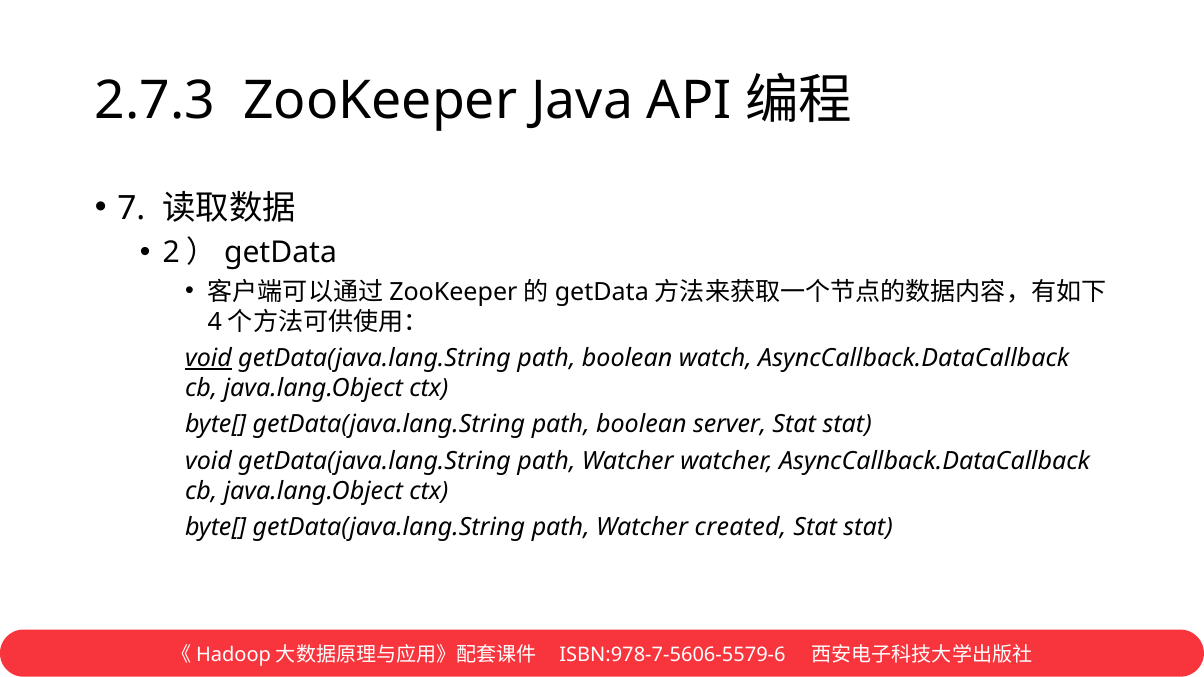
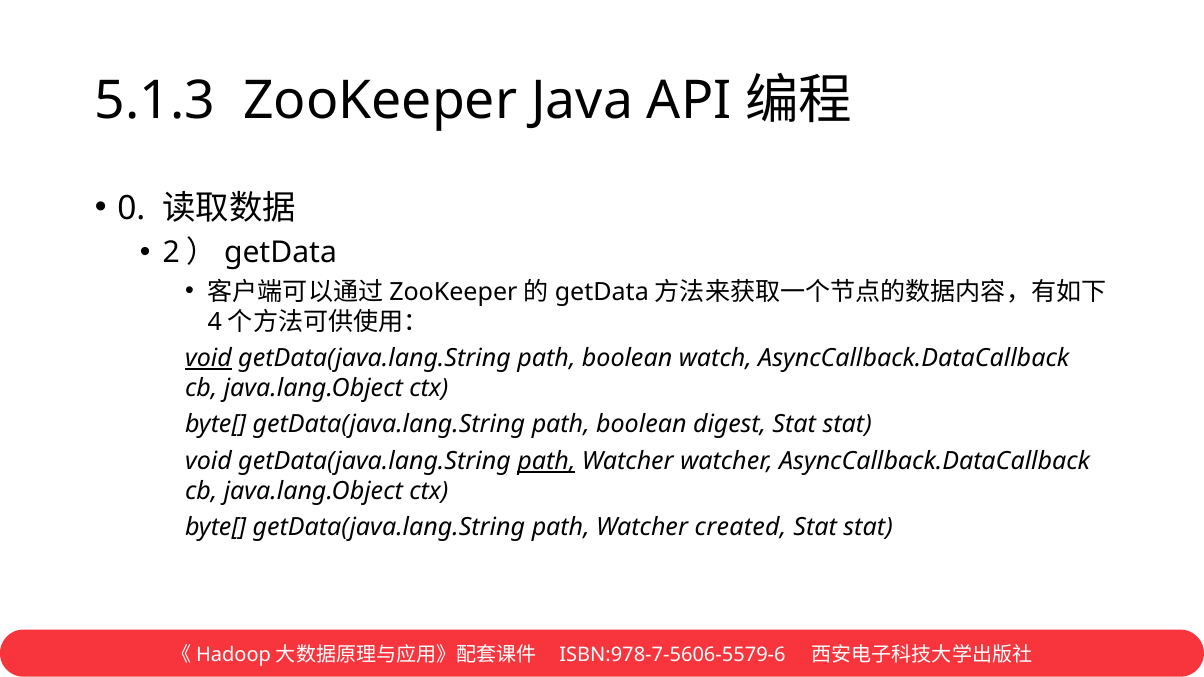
2.7.3: 2.7.3 -> 5.1.3 (155, 101)
7: 7 -> 0 (131, 209)
server: server -> digest (730, 425)
path underline: none -> present (546, 461)
